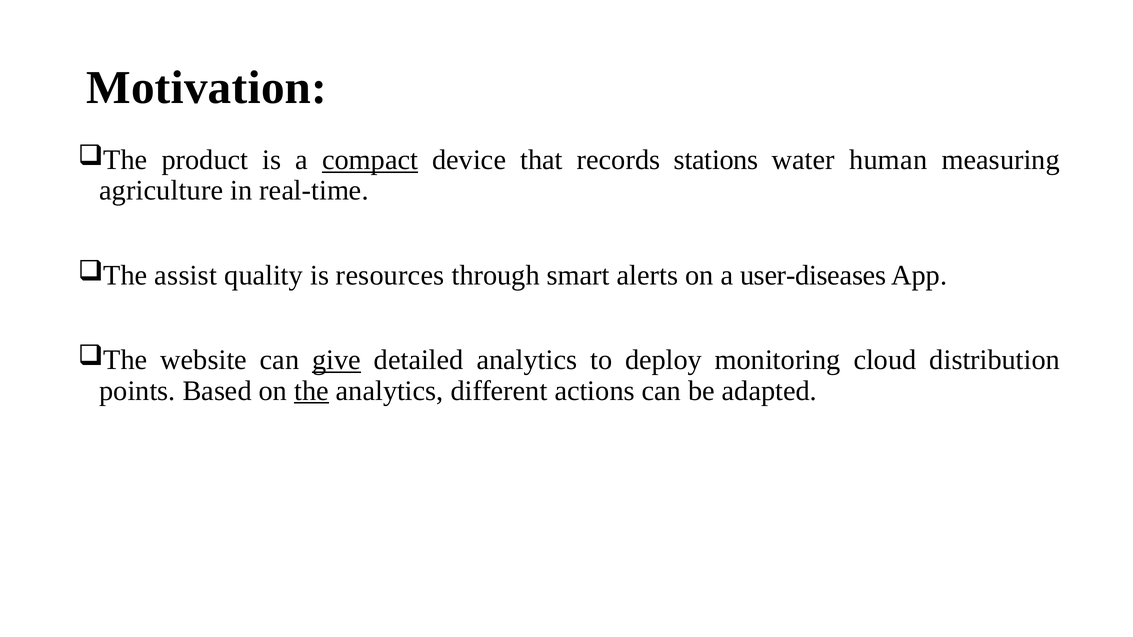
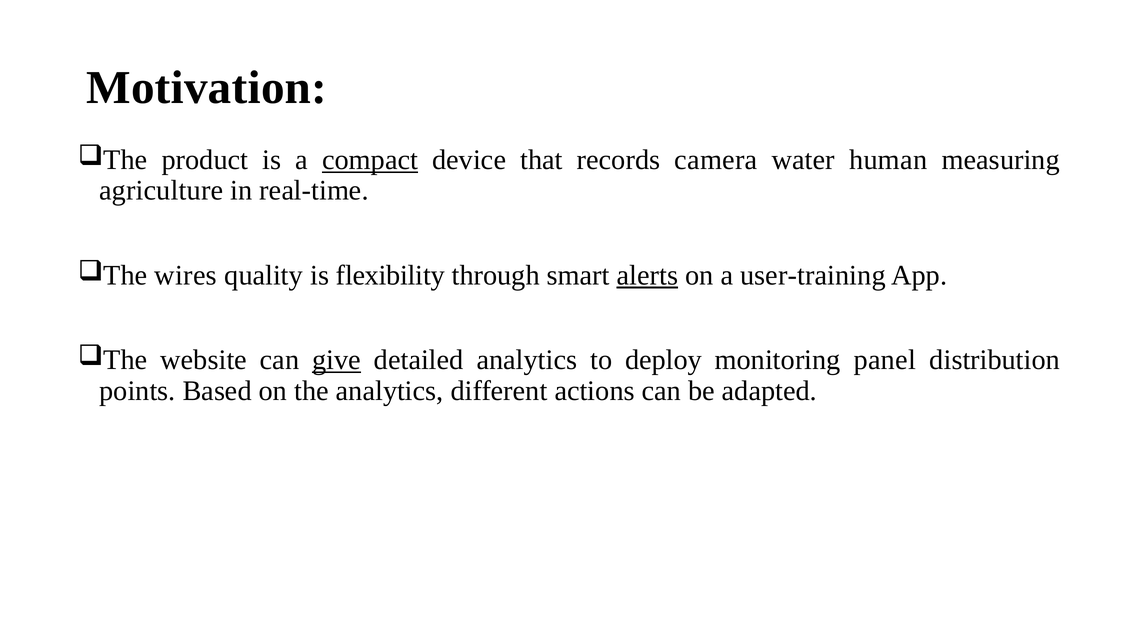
stations: stations -> camera (716, 160)
assist: assist -> wires (186, 276)
resources: resources -> flexibility (390, 276)
alerts underline: none -> present (647, 276)
user-diseases: user-diseases -> user-training (813, 276)
cloud: cloud -> panel (885, 360)
the underline: present -> none (311, 391)
